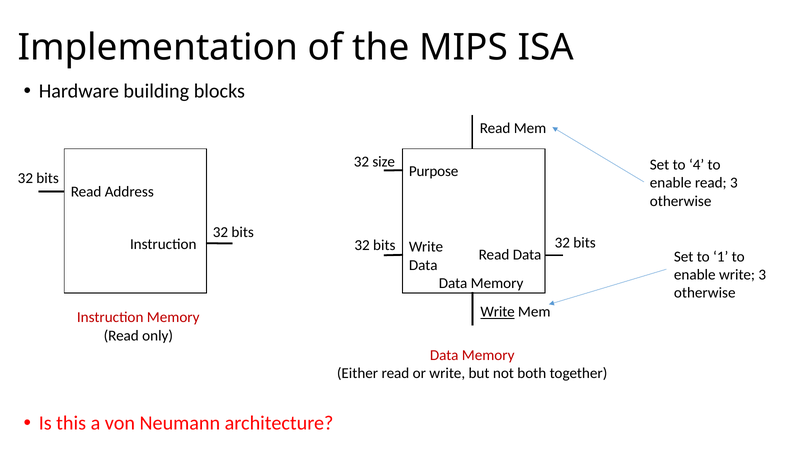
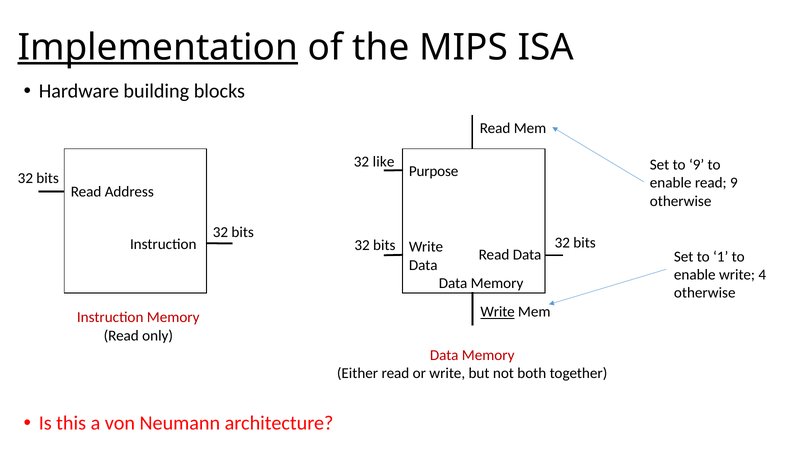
Implementation underline: none -> present (158, 47)
size: size -> like (384, 162)
to 4: 4 -> 9 (697, 165)
read 3: 3 -> 9 (734, 183)
write 3: 3 -> 4 (762, 275)
